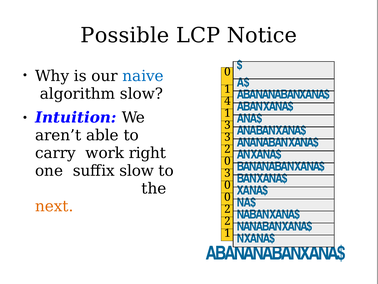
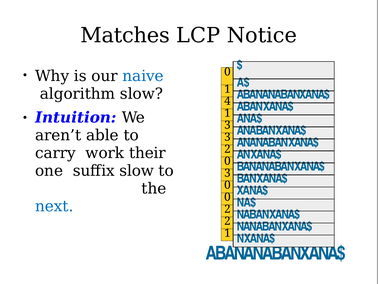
Possible: Possible -> Matches (125, 35)
right: right -> their (147, 153)
next colour: orange -> blue (54, 206)
